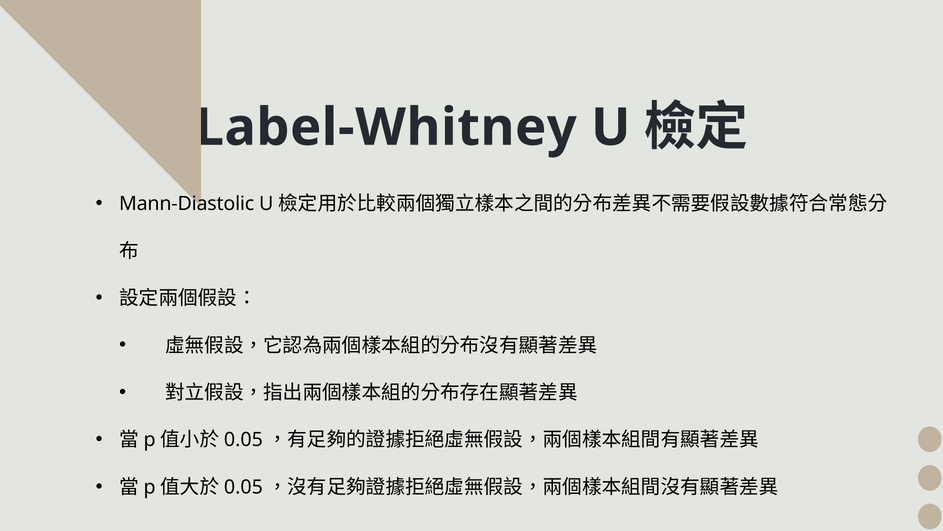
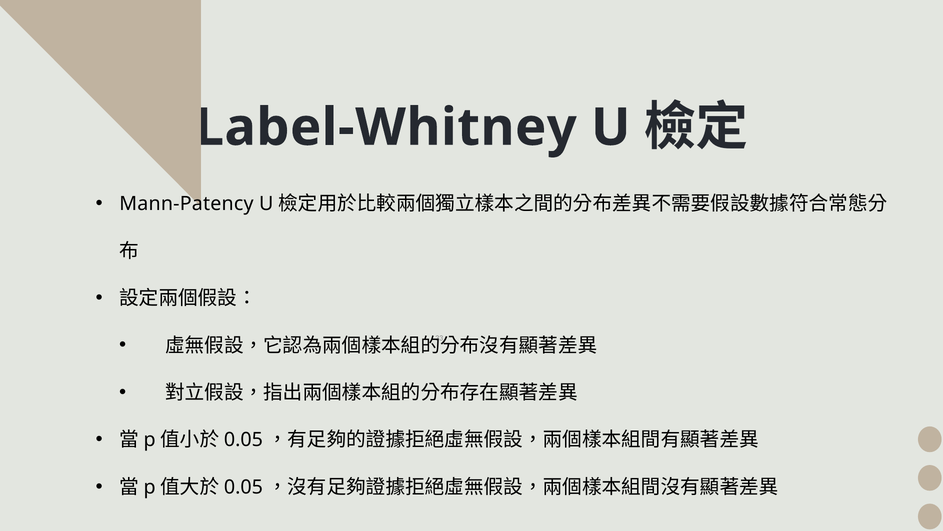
Mann-Diastolic: Mann-Diastolic -> Mann-Patency (186, 204)
